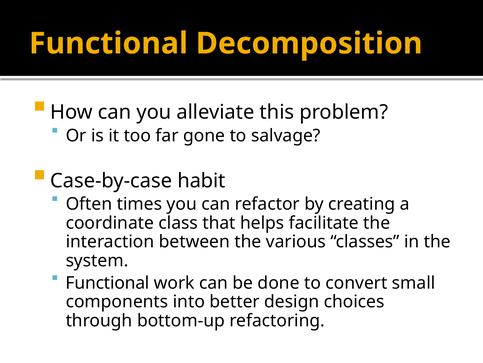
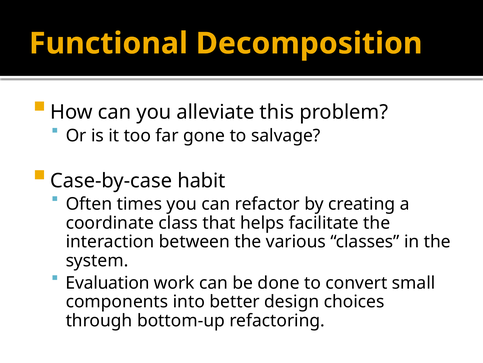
Functional: Functional -> Evaluation (108, 282)
